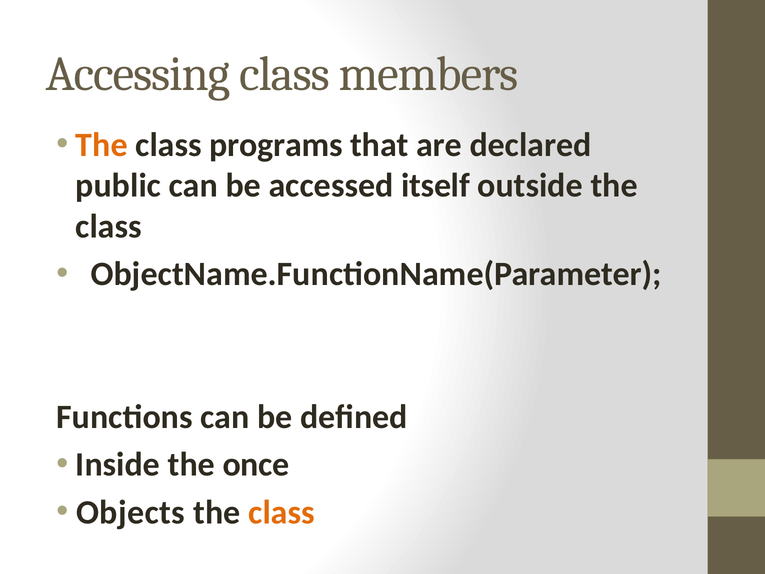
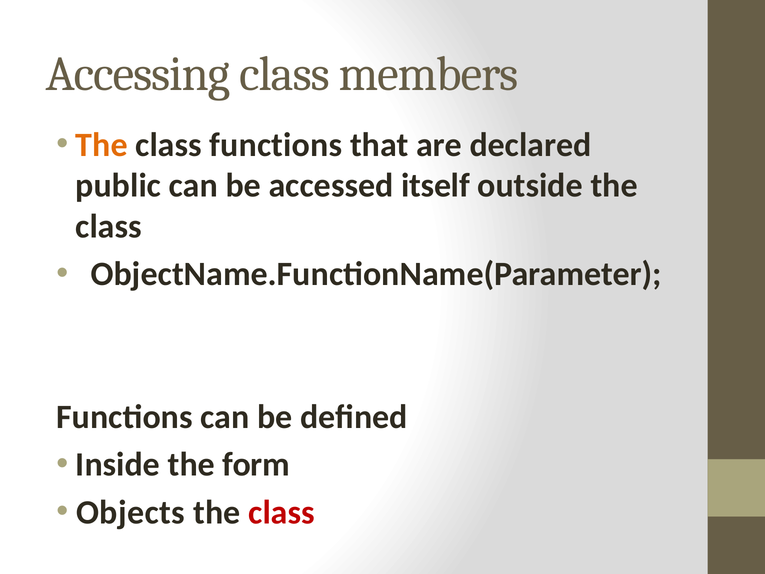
class programs: programs -> functions (276, 145)
once: once -> form (256, 464)
class colour: orange -> red (281, 512)
